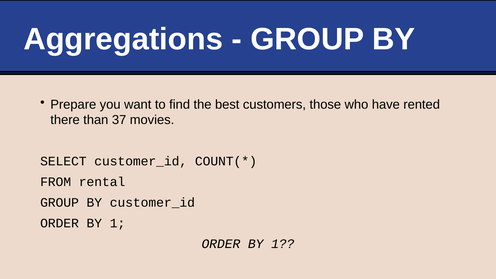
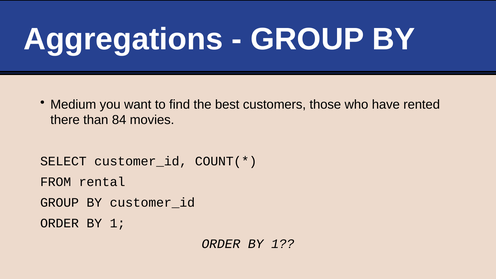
Prepare: Prepare -> Medium (73, 105)
37: 37 -> 84 (119, 120)
